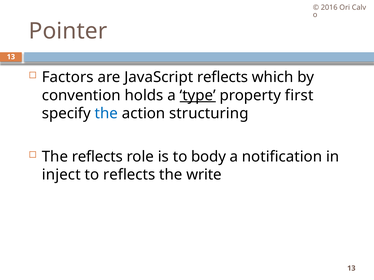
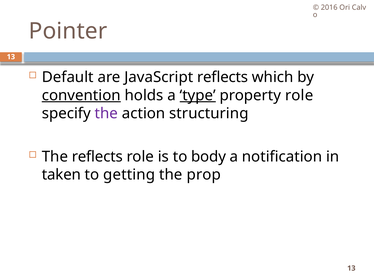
Factors: Factors -> Default (68, 77)
convention underline: none -> present (81, 95)
property first: first -> role (299, 95)
the colour: blue -> purple (106, 114)
inject: inject -> taken (61, 175)
to reflects: reflects -> getting (129, 175)
write: write -> prop (204, 175)
